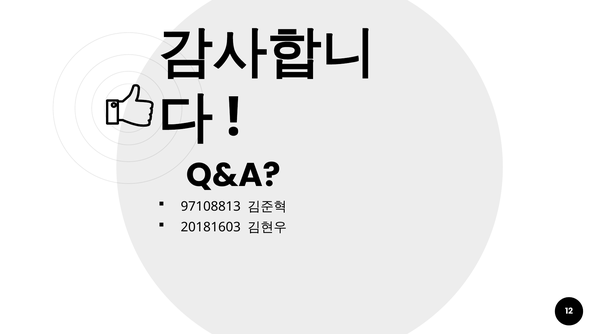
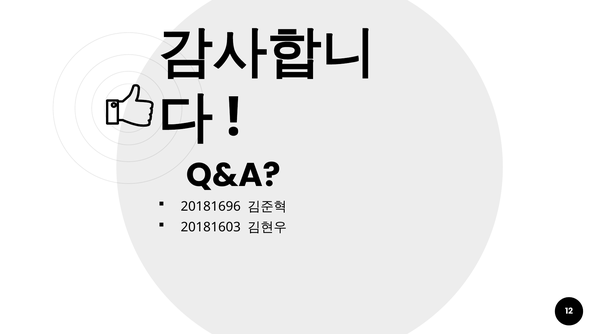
97108813: 97108813 -> 20181696 (211, 206)
